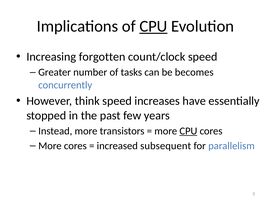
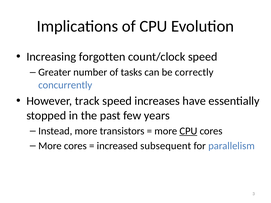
CPU underline: present -> none (153, 26)
becomes: becomes -> correctly (194, 72)
think: think -> track (87, 101)
